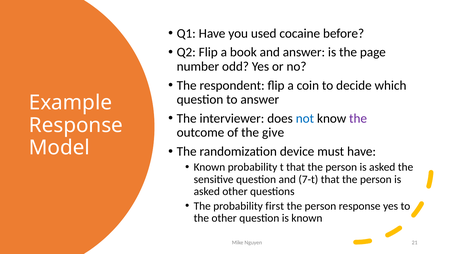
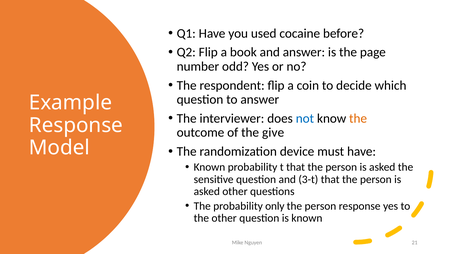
the colour: purple -> orange (358, 119)
7-t: 7-t -> 3-t (308, 179)
first: first -> only (275, 206)
